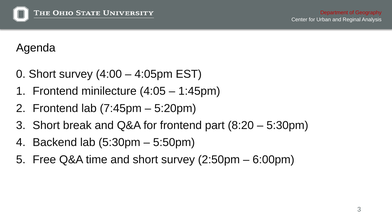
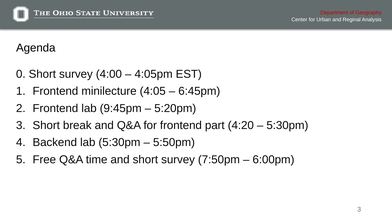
1:45pm: 1:45pm -> 6:45pm (199, 91)
7:45pm: 7:45pm -> 9:45pm (121, 108)
8:20: 8:20 -> 4:20 (241, 126)
2:50pm: 2:50pm -> 7:50pm (219, 160)
